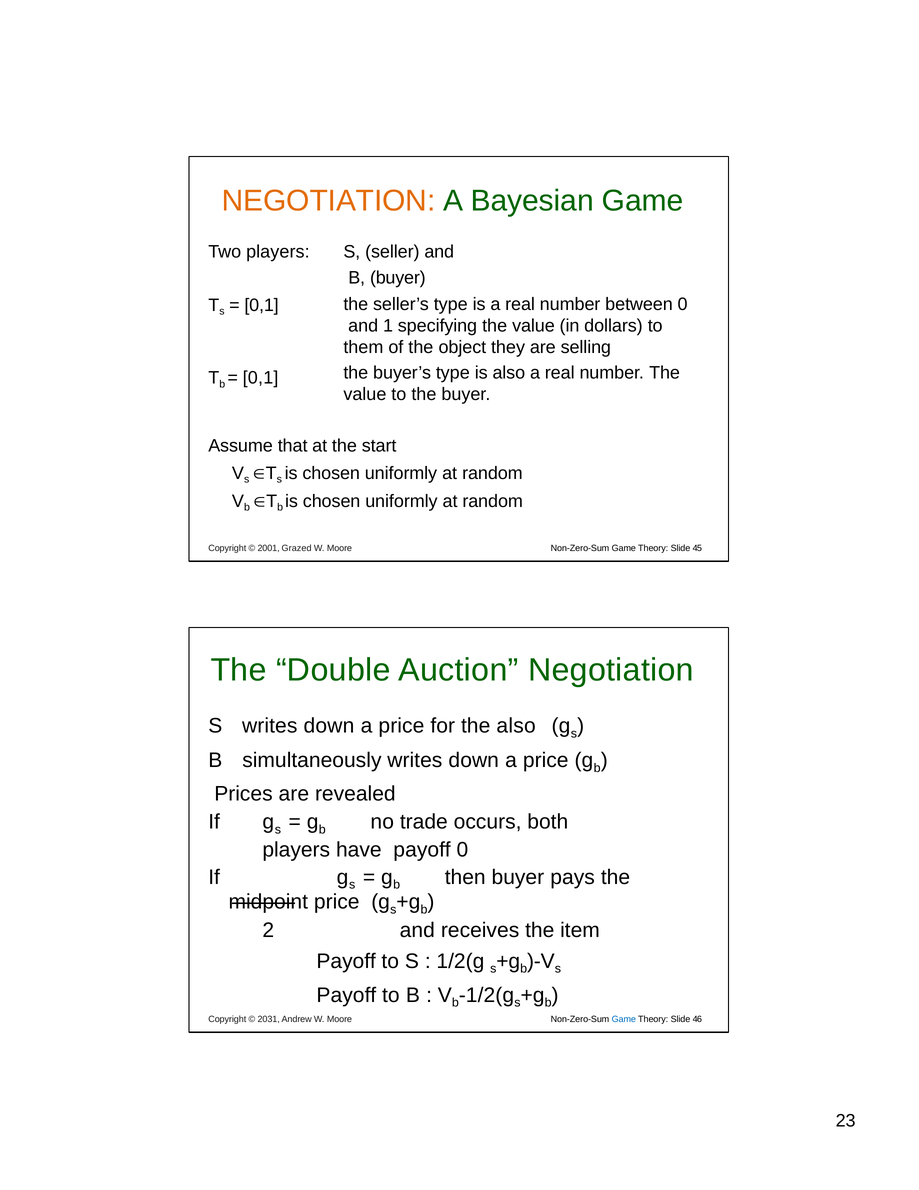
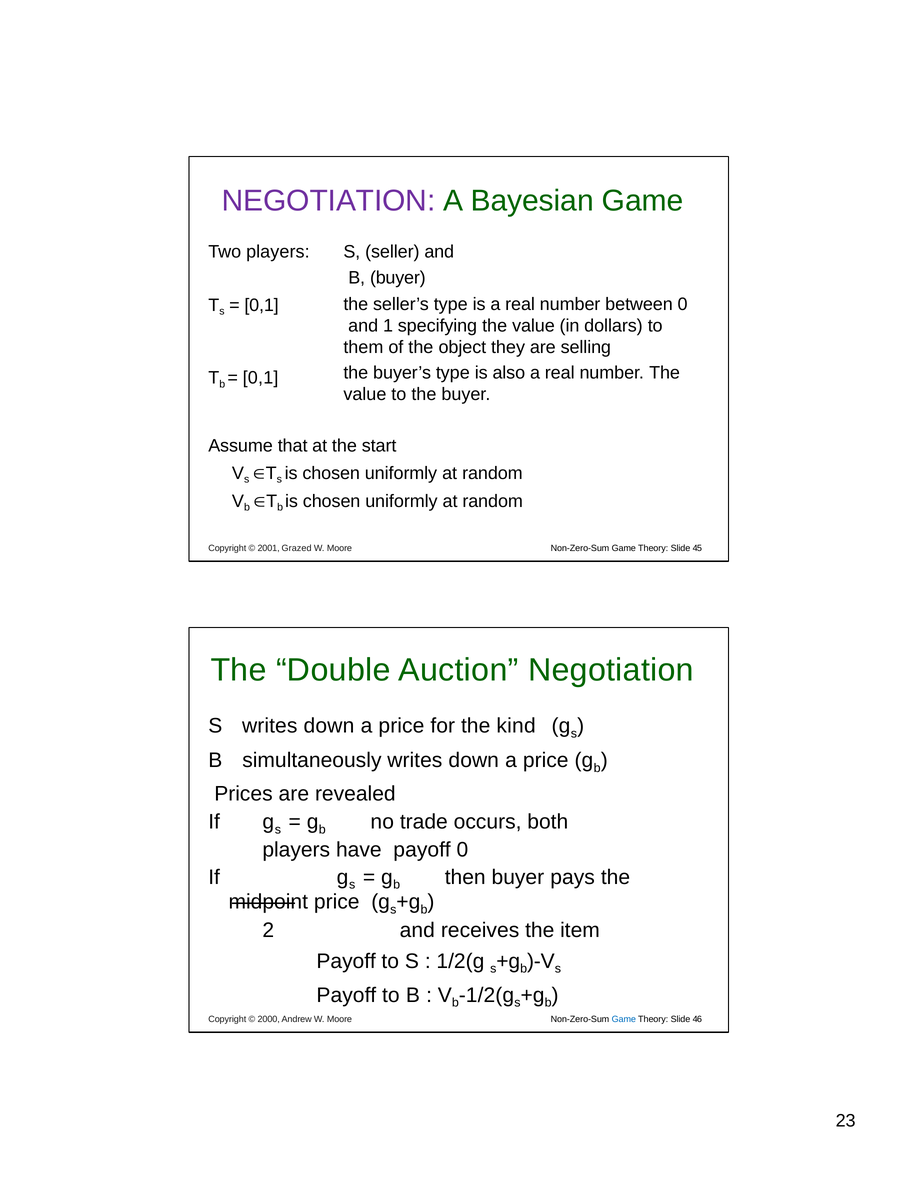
NEGOTIATION colour: orange -> purple (329, 201)
the also: also -> kind (516, 725)
2031: 2031 -> 2000 (269, 1019)
